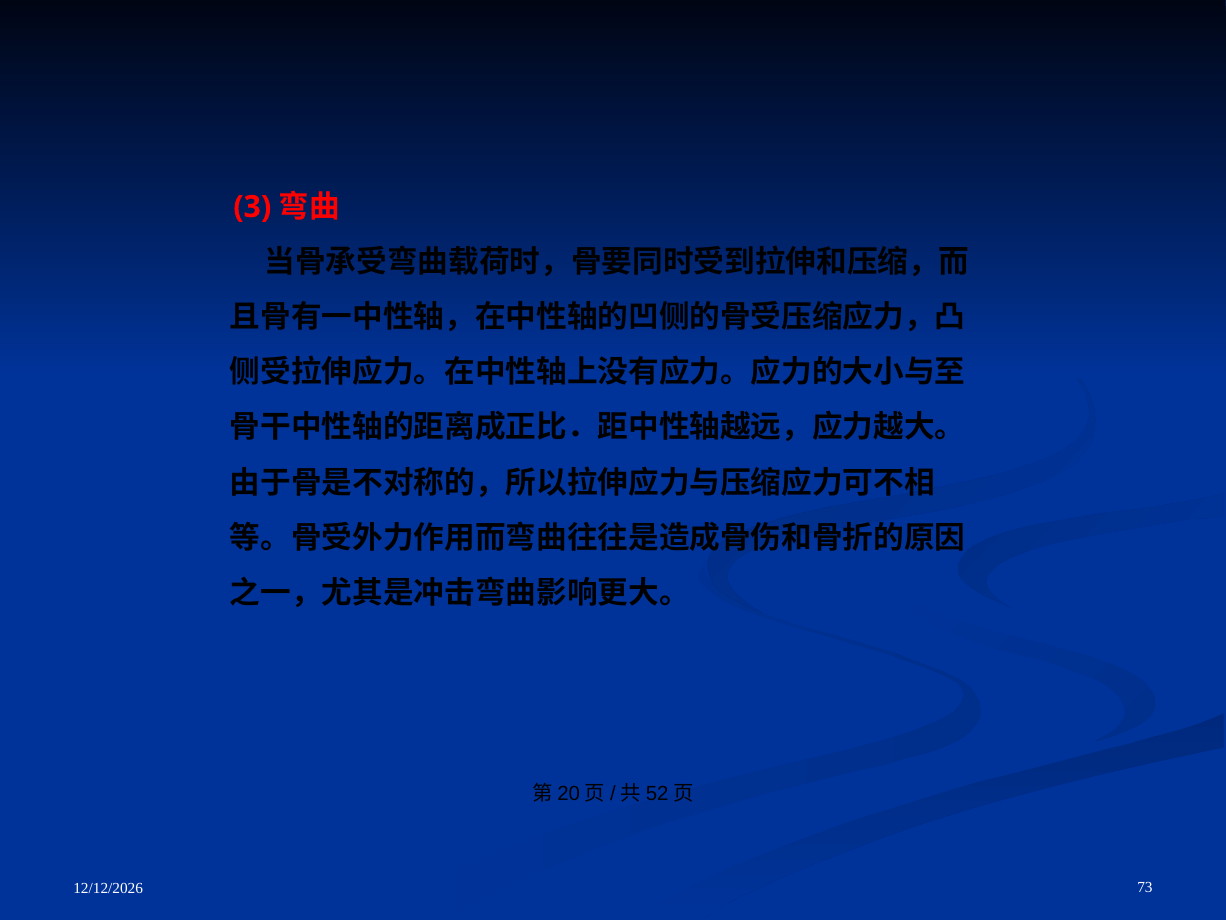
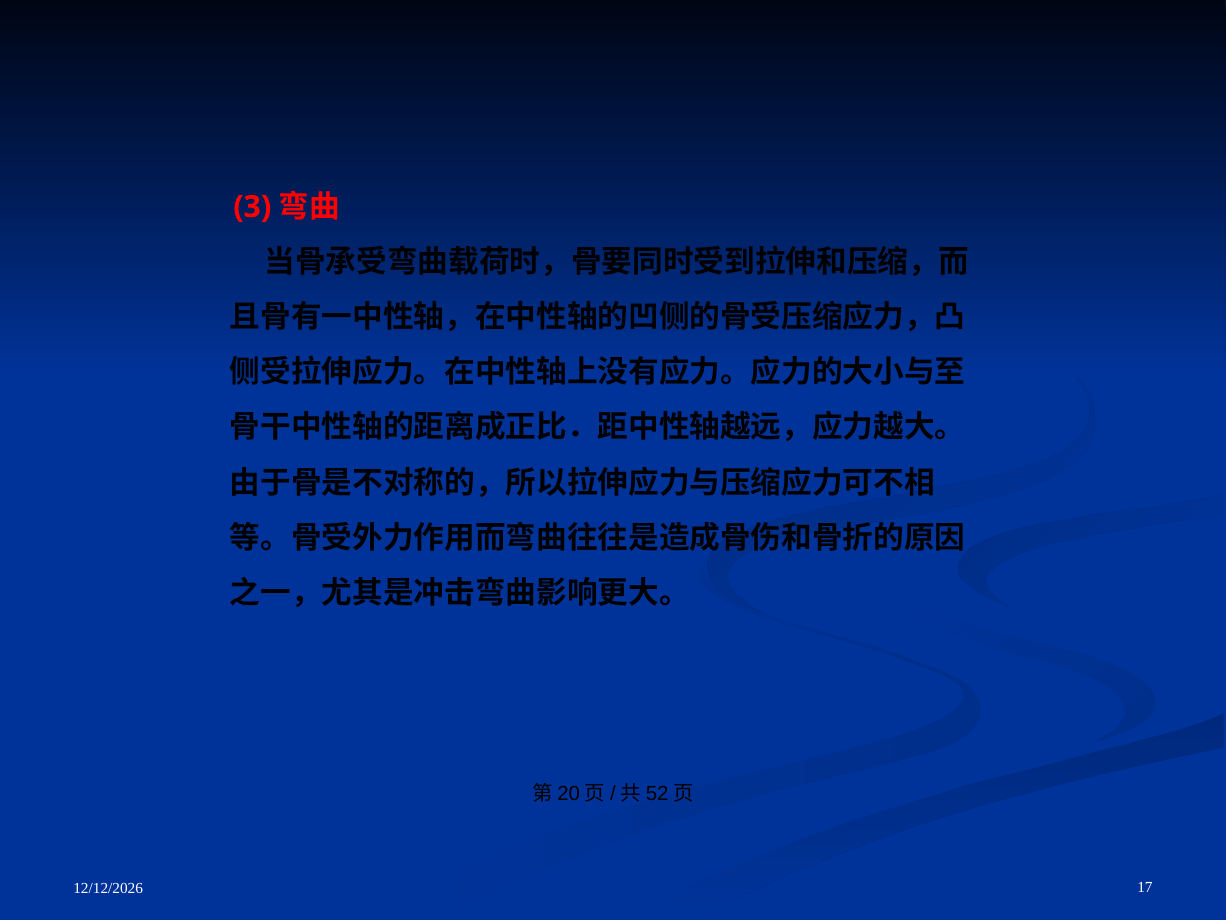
73: 73 -> 17 (1145, 887)
